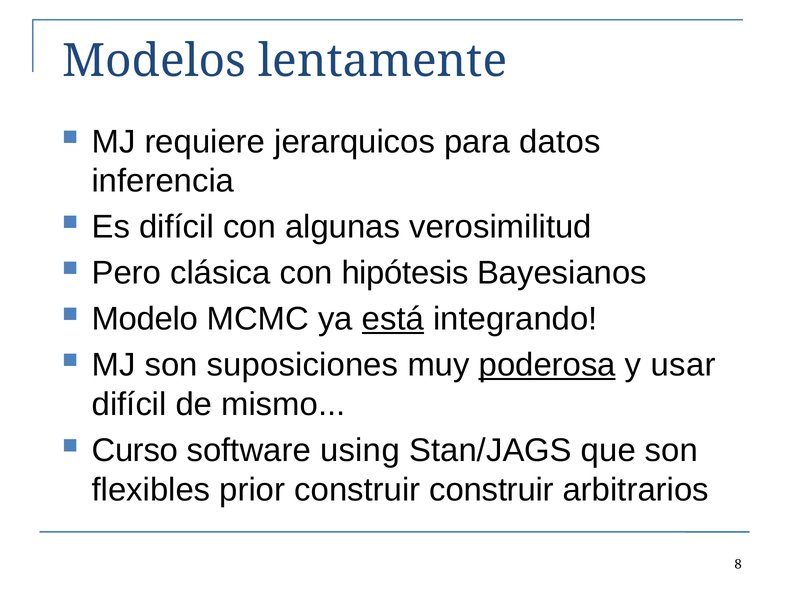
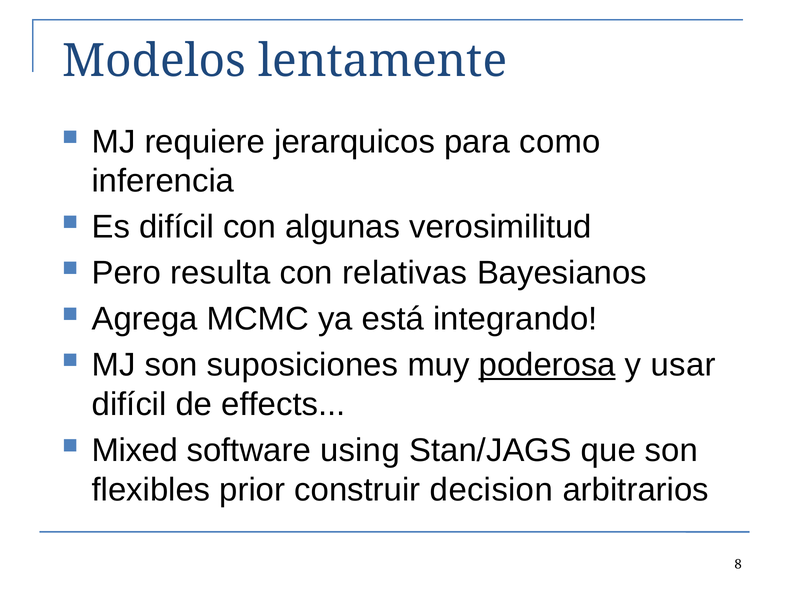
datos: datos -> como (560, 142)
clásica: clásica -> resulta (220, 273)
hipótesis: hipótesis -> relativas (405, 273)
Modelo: Modelo -> Agrega (145, 319)
está underline: present -> none (393, 319)
mismo: mismo -> effects (283, 405)
Curso: Curso -> Mixed (135, 451)
construir construir: construir -> decision (491, 490)
